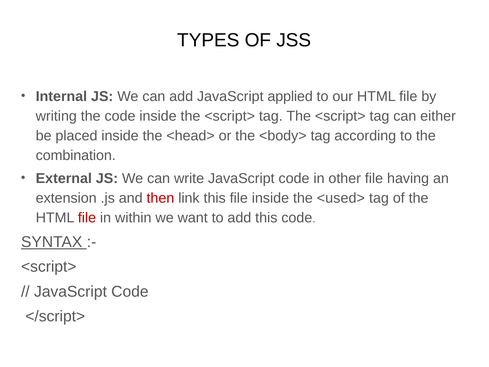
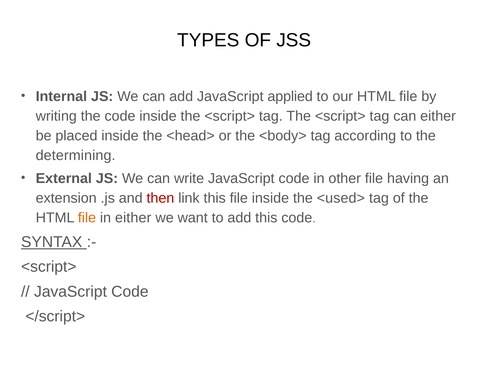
combination: combination -> determining (76, 155)
file colour: red -> orange (87, 218)
in within: within -> either (133, 218)
